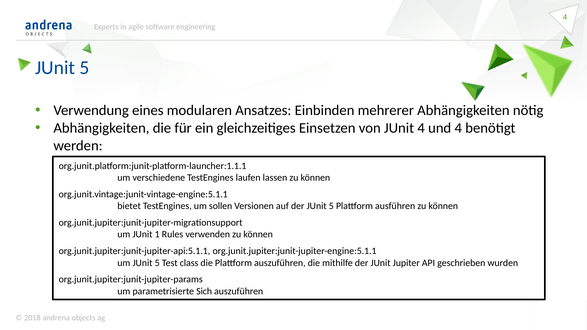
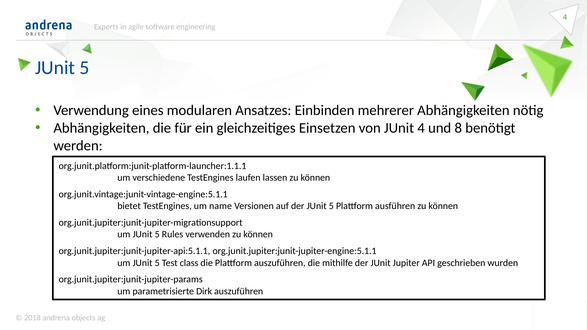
und 4: 4 -> 8 (458, 128)
sollen: sollen -> name (221, 206)
1: 1 -> 5 (157, 235)
Sich: Sich -> Dirk (204, 291)
